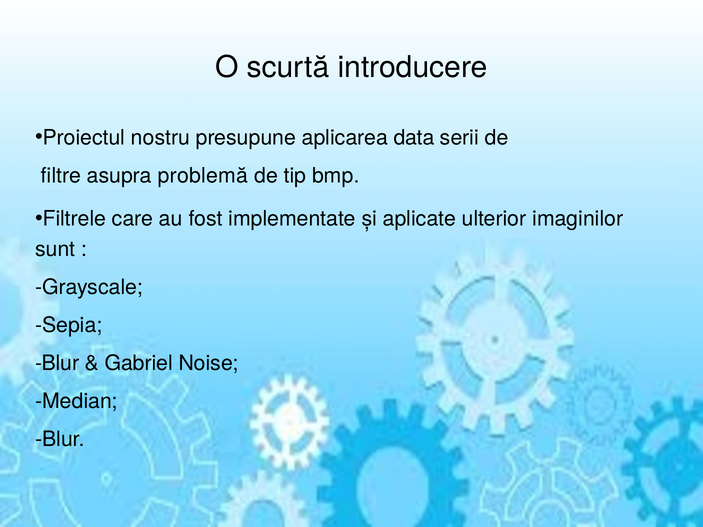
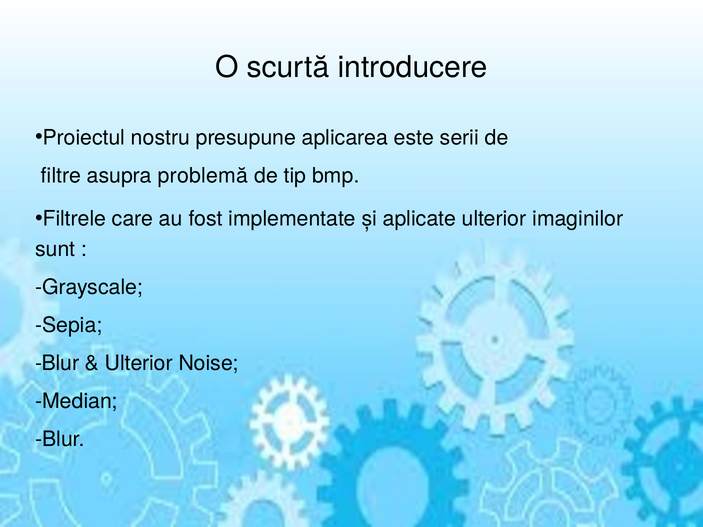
data: data -> este (414, 138)
Gabriel: Gabriel -> Ulterior (139, 363)
